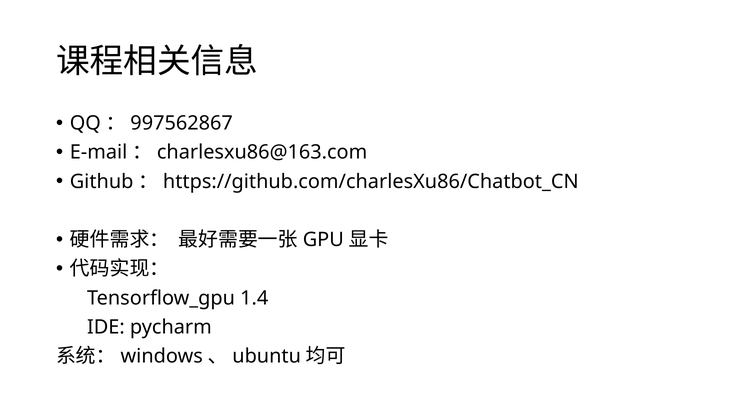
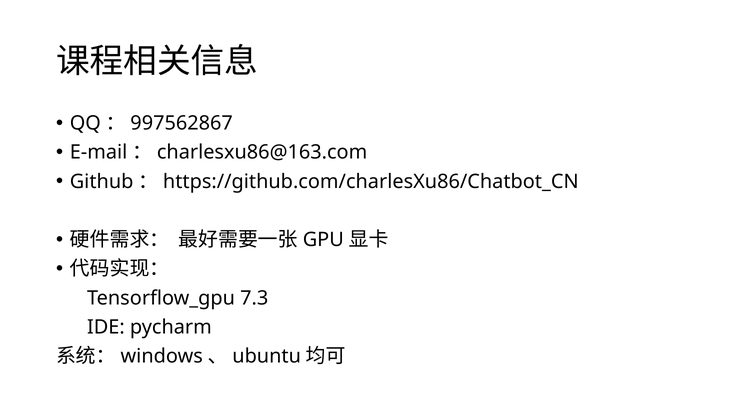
1.4: 1.4 -> 7.3 (254, 298)
